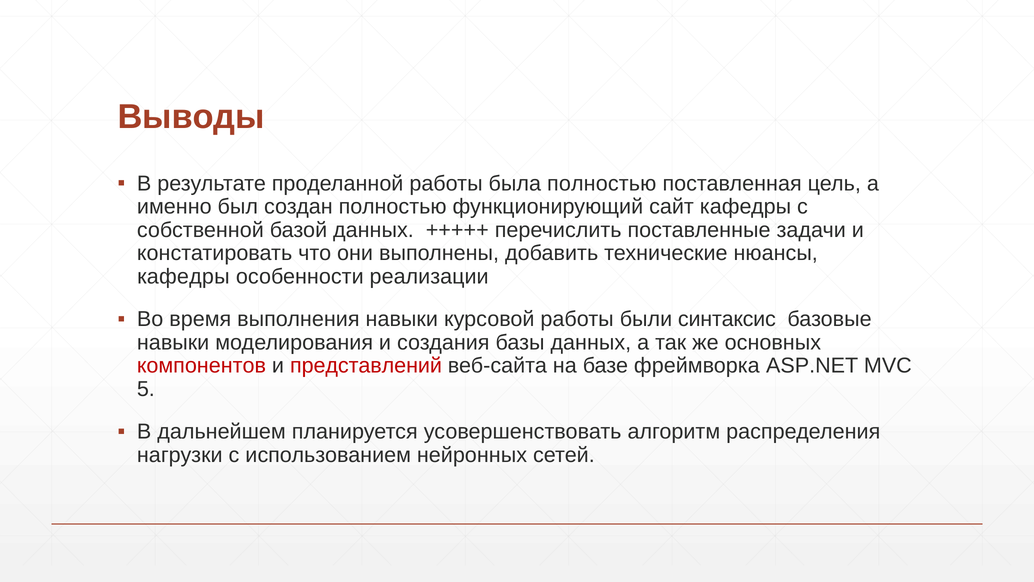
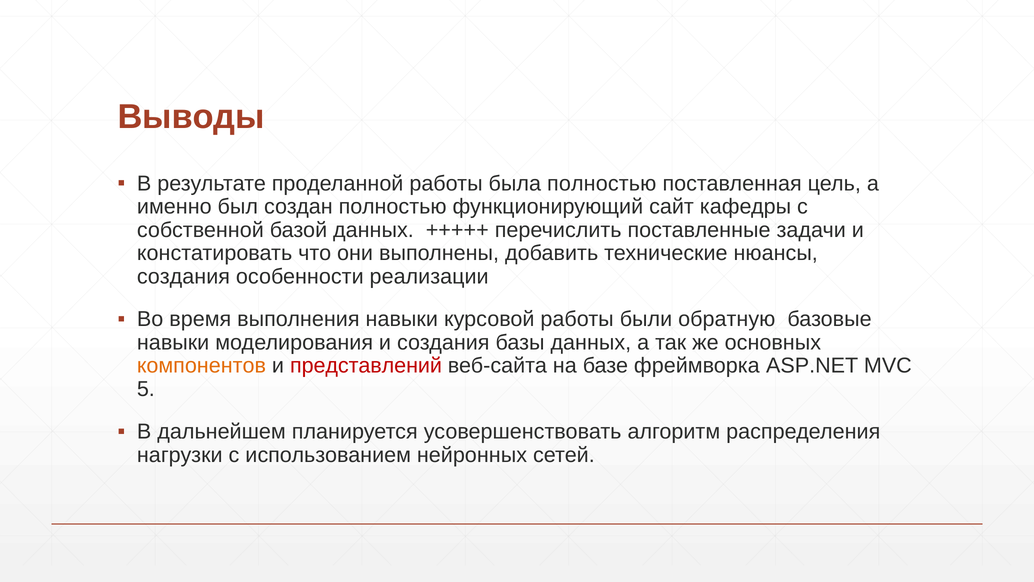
кафедры: кафедры -> создания (183, 276)
синтаксис: синтаксис -> обратную (727, 319)
компонентов colour: red -> orange (201, 366)
